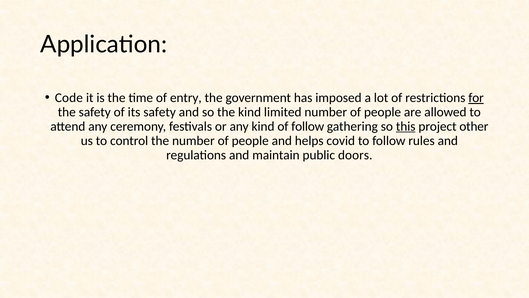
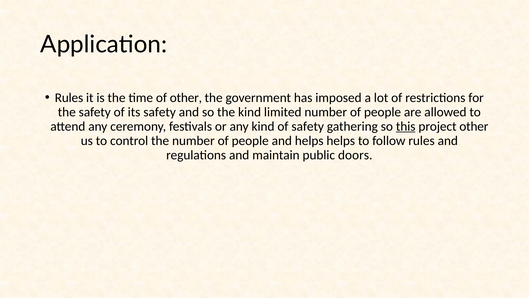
Code: Code -> Rules (69, 98)
of entry: entry -> other (186, 98)
for underline: present -> none (476, 98)
of follow: follow -> safety (308, 126)
helps covid: covid -> helps (341, 140)
